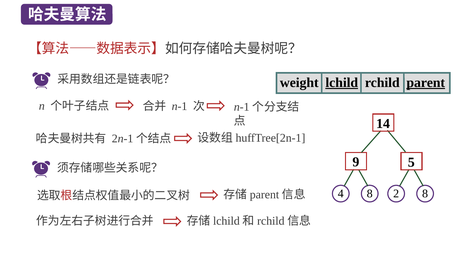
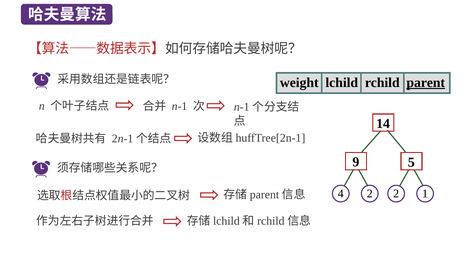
lchild underline: present -> none (342, 83)
4 8: 8 -> 2 (370, 194)
2 8: 8 -> 1 (425, 194)
